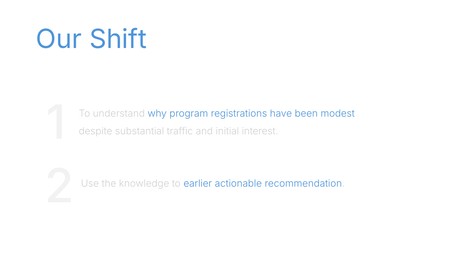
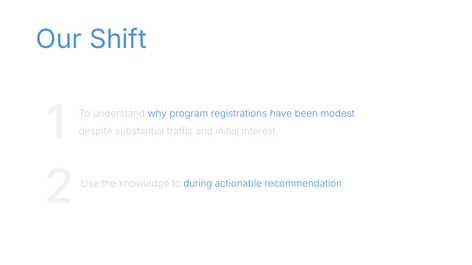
earlier: earlier -> during (198, 184)
